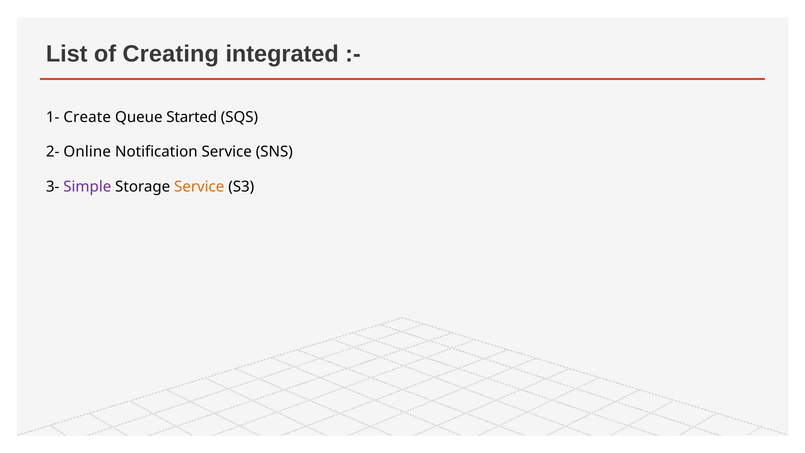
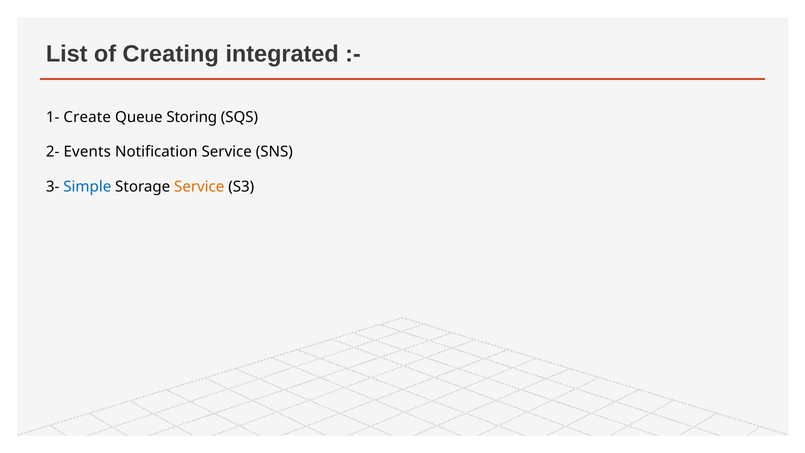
Started: Started -> Storing (192, 117)
Online: Online -> Events (87, 152)
Simple colour: purple -> blue (87, 187)
